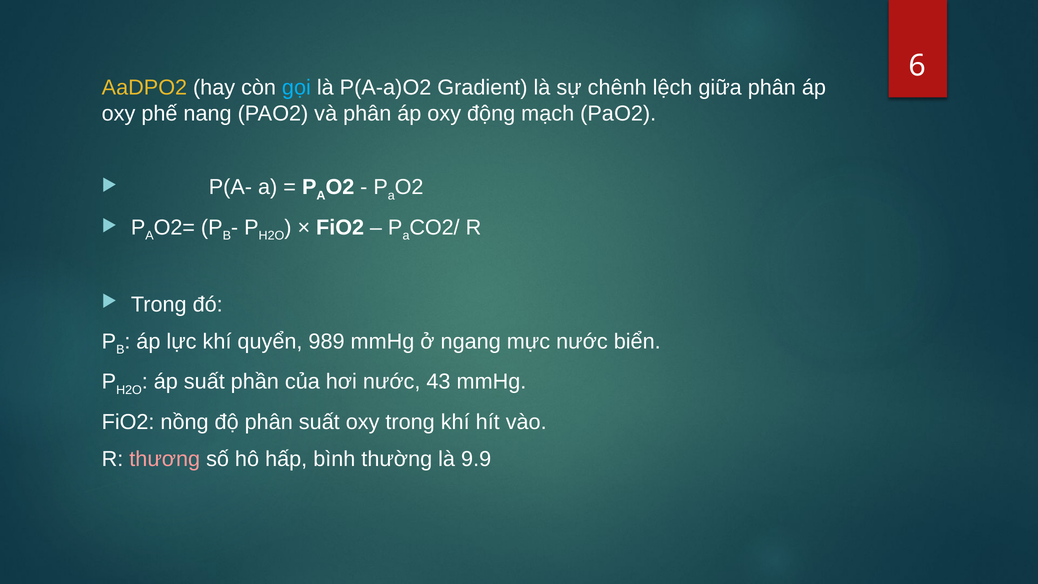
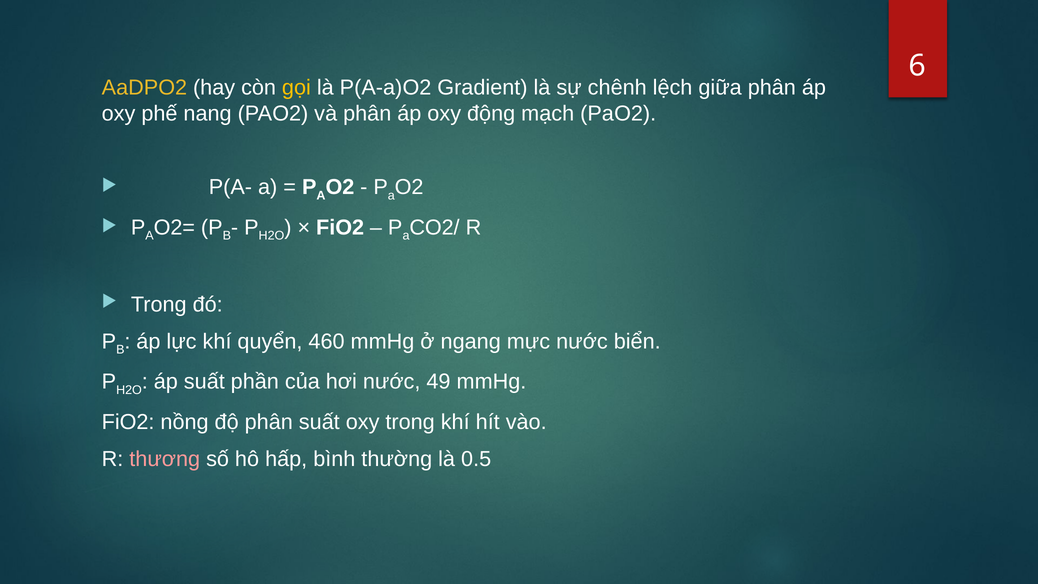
gọi colour: light blue -> yellow (296, 87)
989: 989 -> 460 (327, 341)
43: 43 -> 49 (438, 382)
9.9: 9.9 -> 0.5 (476, 459)
